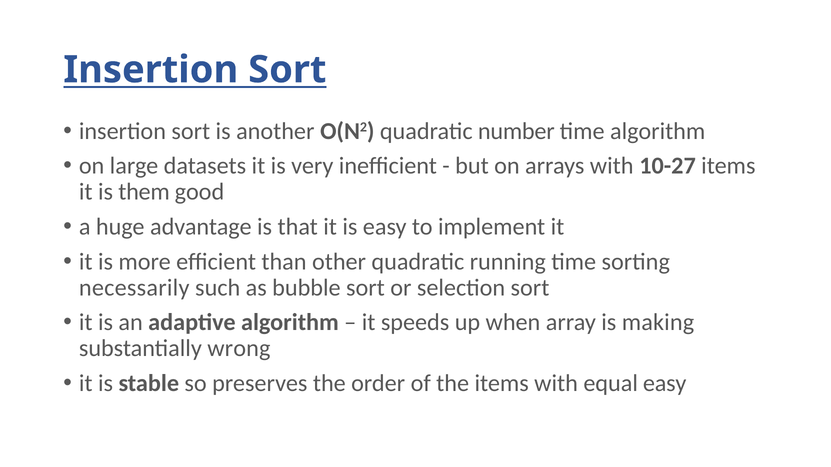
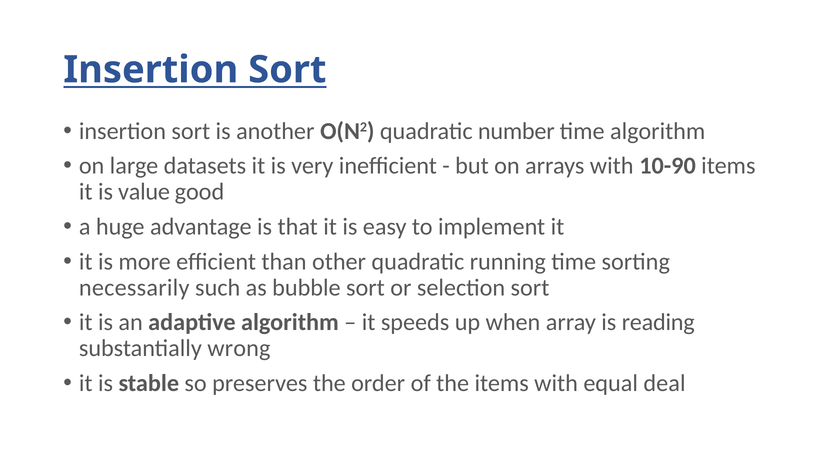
10-27: 10-27 -> 10-90 (668, 166)
them: them -> value (144, 192)
making: making -> reading (658, 323)
equal easy: easy -> deal (664, 384)
